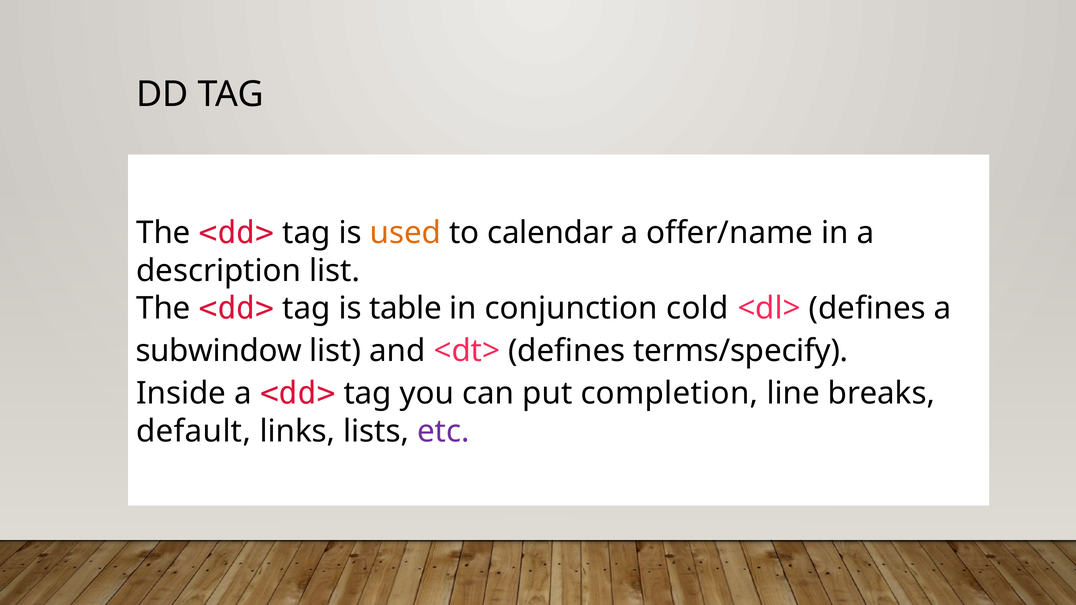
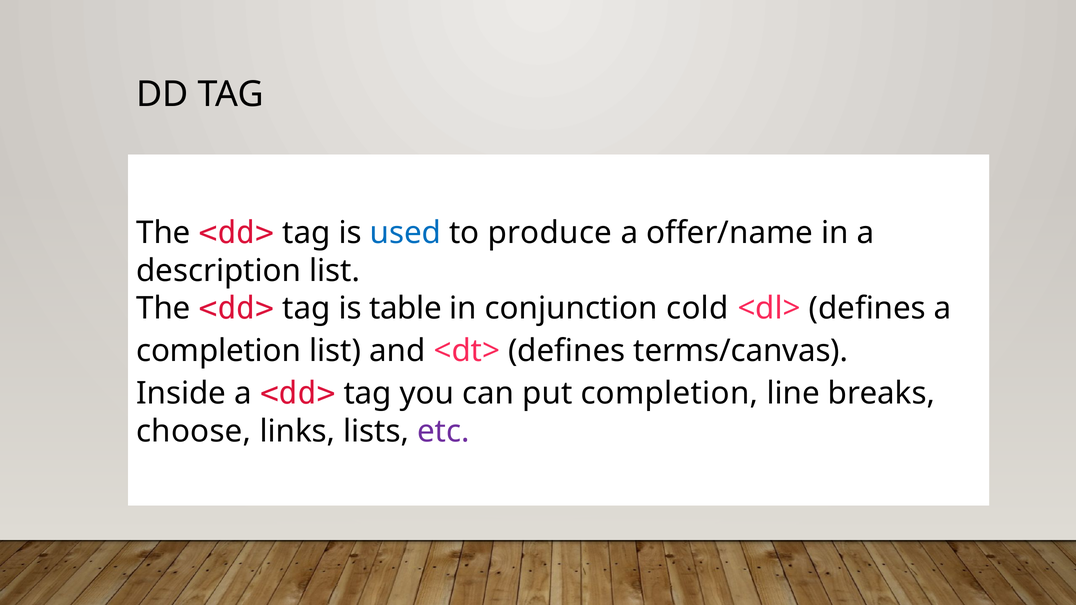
used colour: orange -> blue (405, 233)
calendar: calendar -> produce (550, 233)
subwindow: subwindow -> completion (219, 351)
terms/specify: terms/specify -> terms/canvas (741, 351)
default: default -> choose (194, 431)
